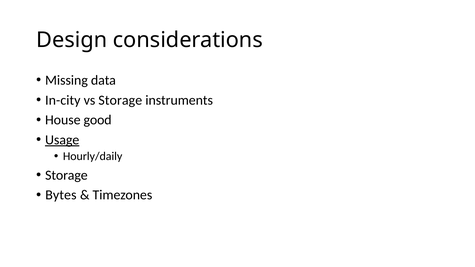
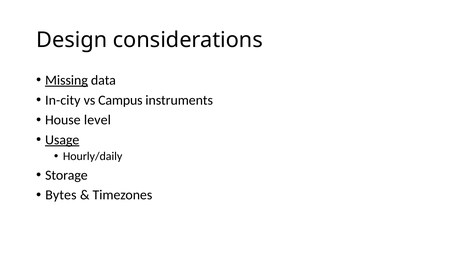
Missing underline: none -> present (66, 80)
vs Storage: Storage -> Campus (120, 100)
good: good -> level (97, 120)
